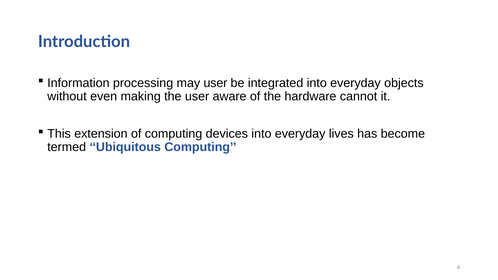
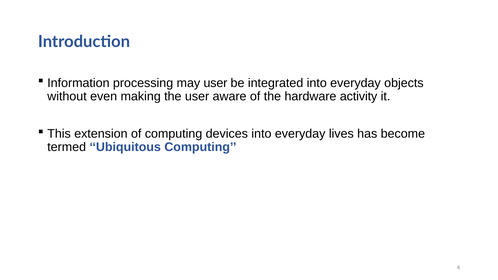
cannot: cannot -> activity (359, 97)
